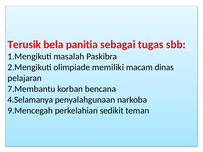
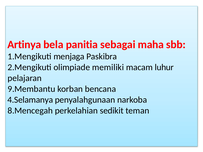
Terusik: Terusik -> Artinya (24, 45)
tugas: tugas -> maha (151, 45)
masalah: masalah -> menjaga (69, 57)
dinas: dinas -> luhur (164, 67)
7.Membantu: 7.Membantu -> 9.Membantu (31, 89)
9.Mencegah: 9.Mencegah -> 8.Mencegah (30, 111)
